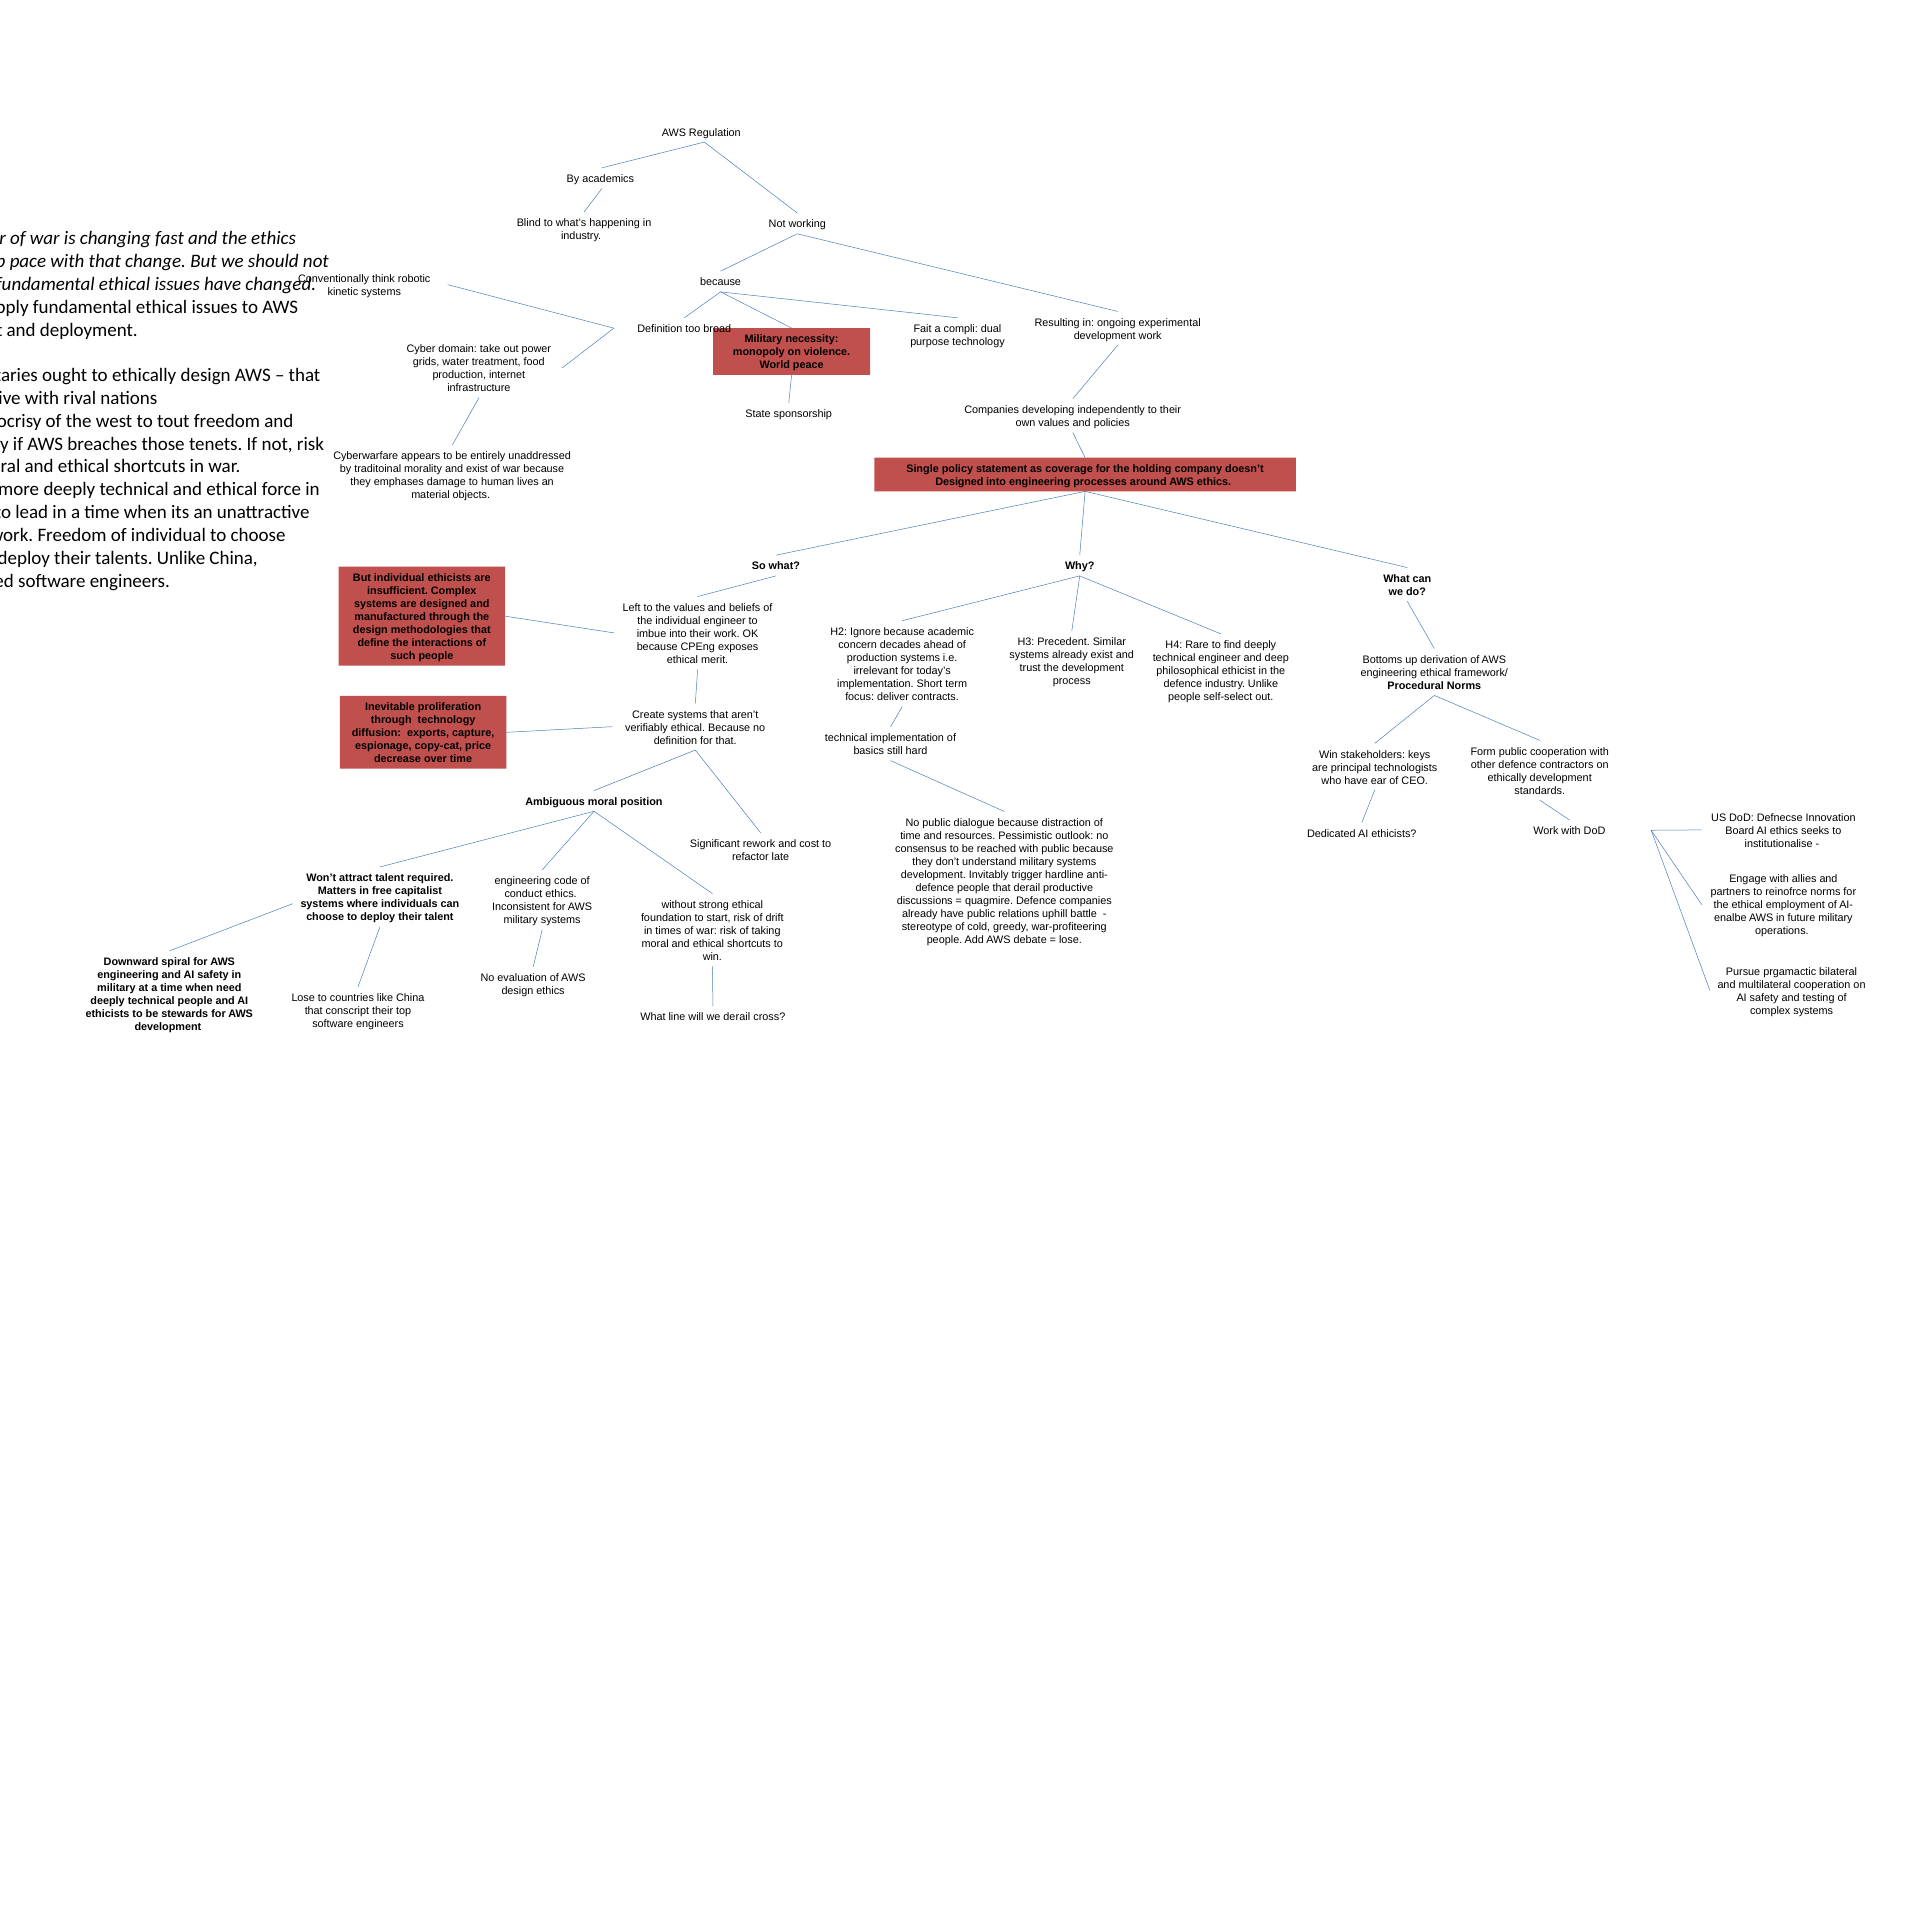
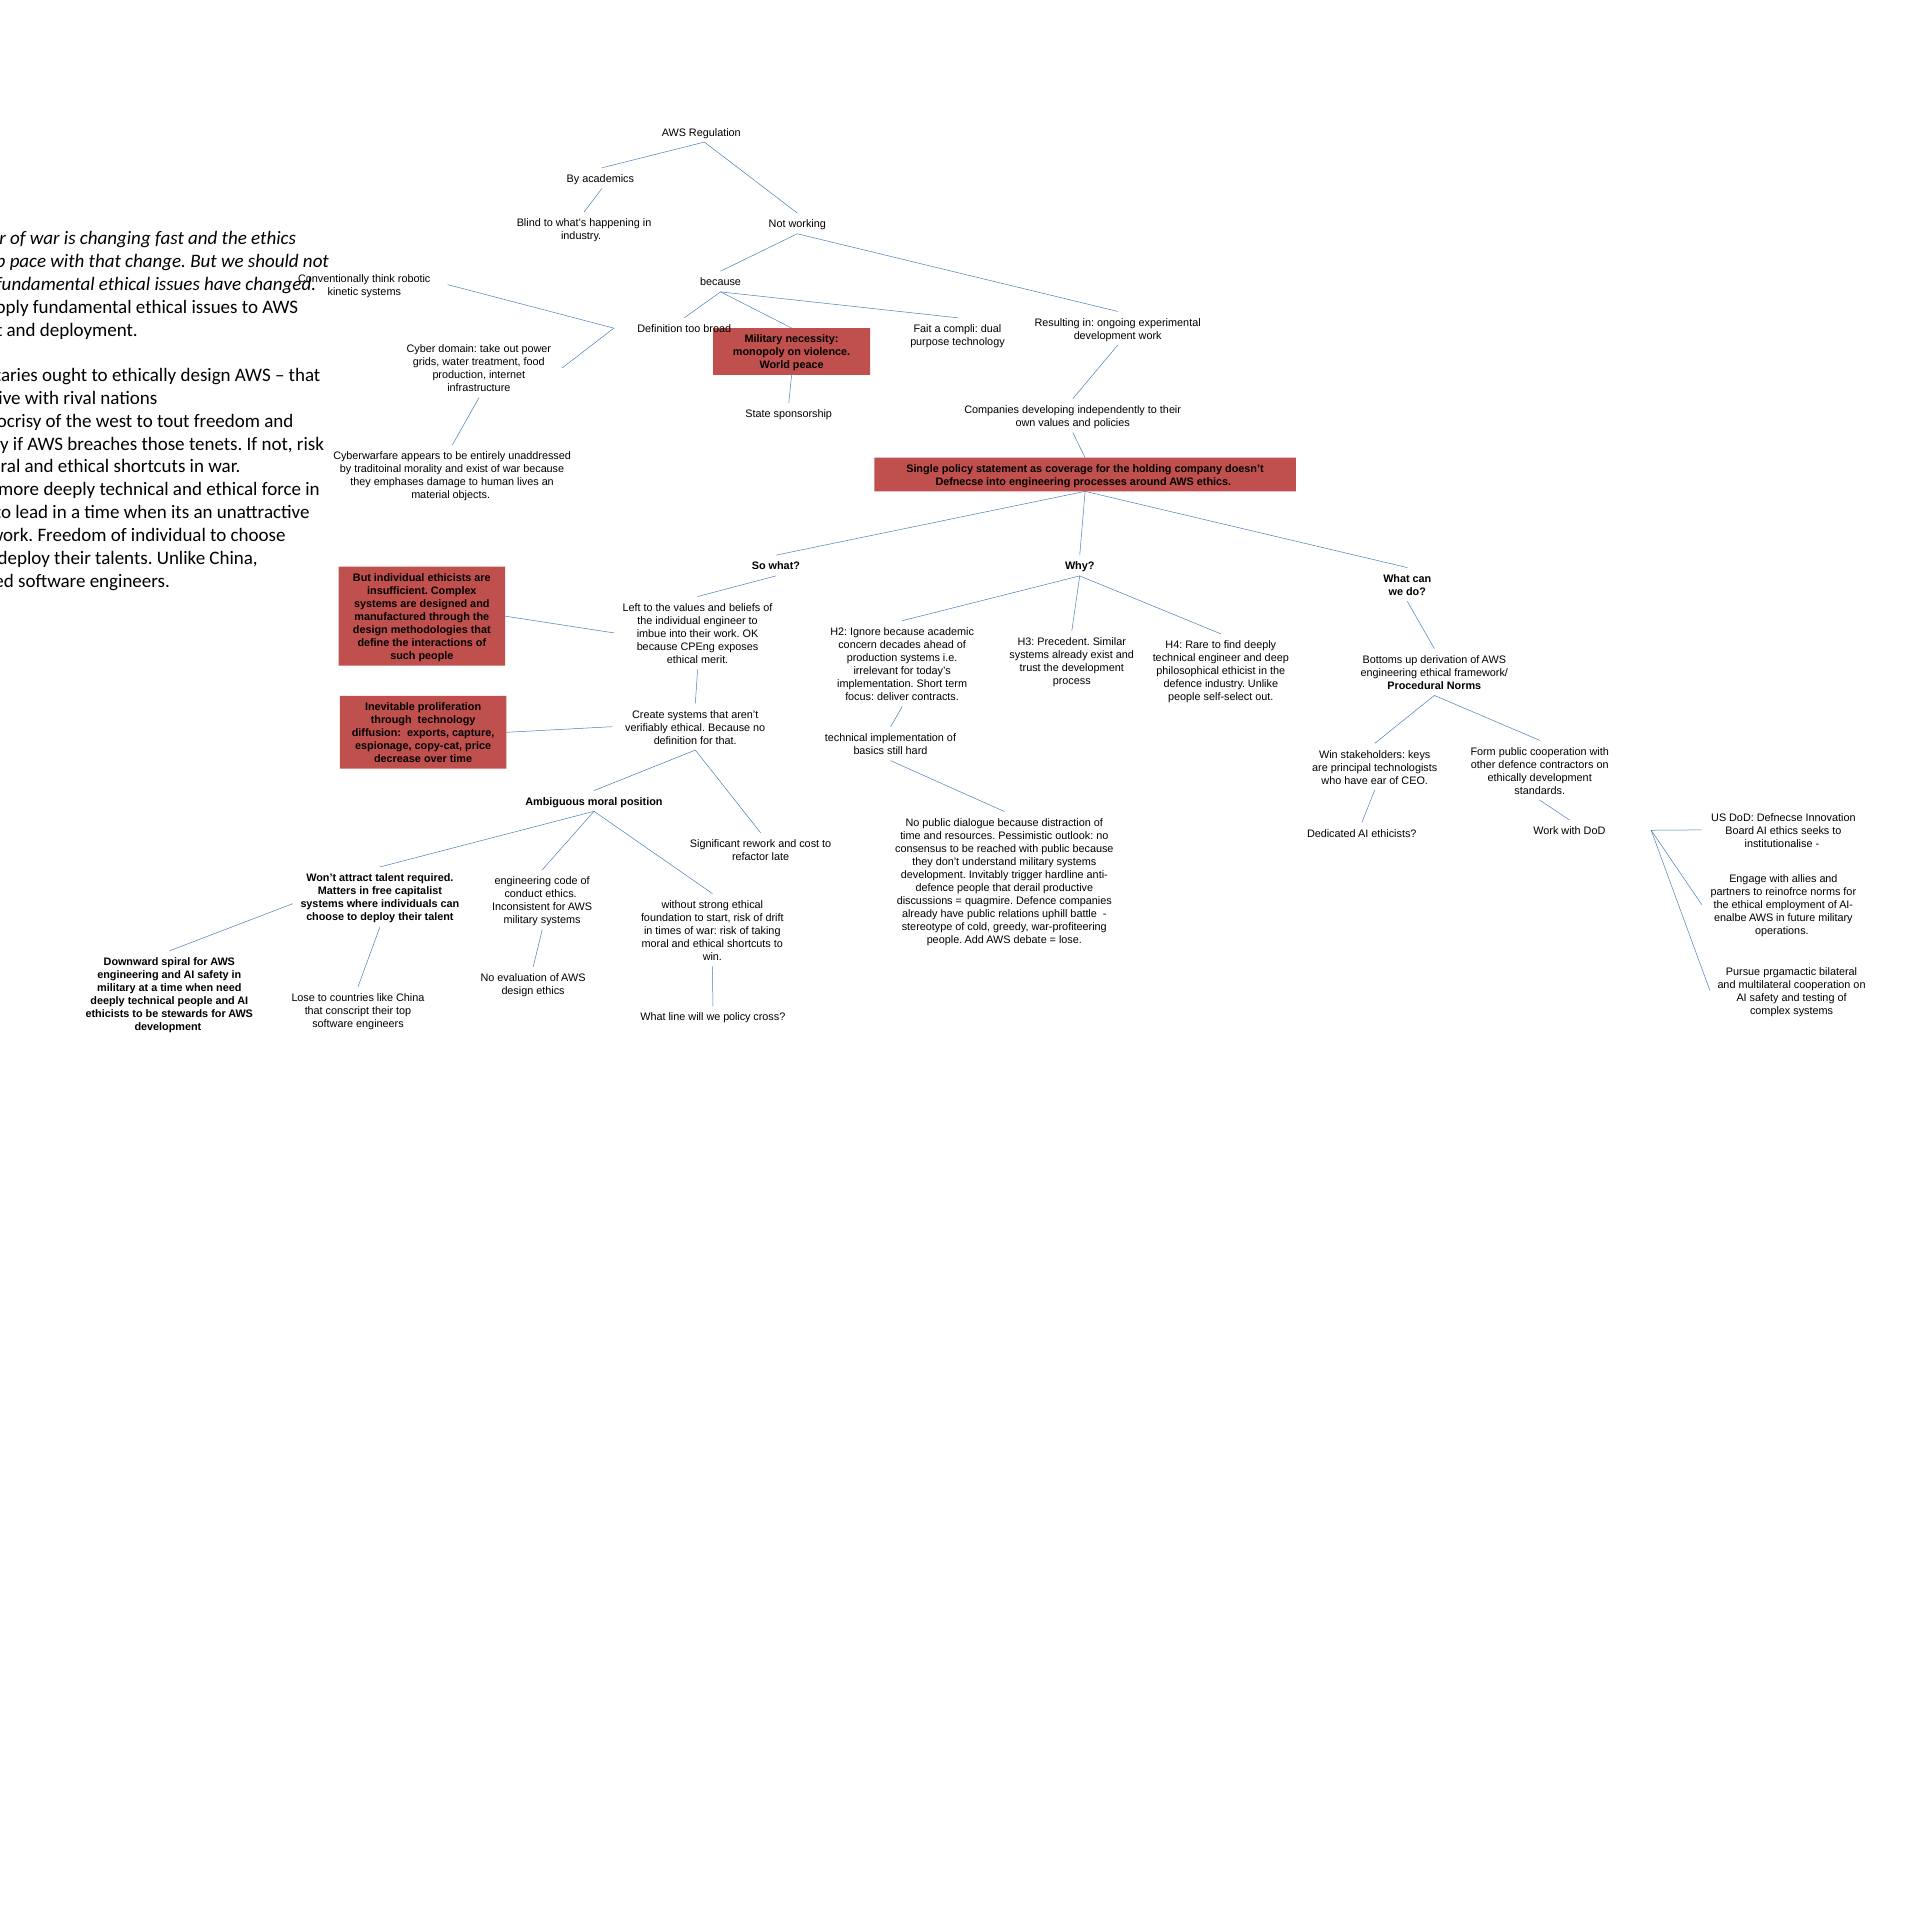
Designed: Designed -> Defnecse (960, 482)
we derail: derail -> policy (737, 1017)
